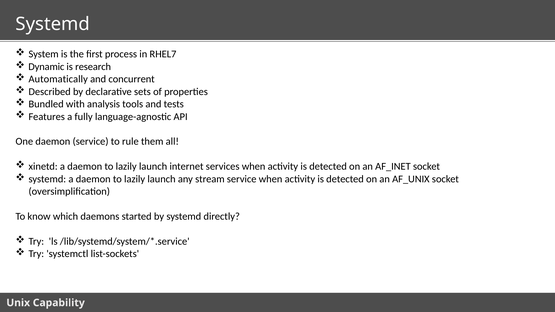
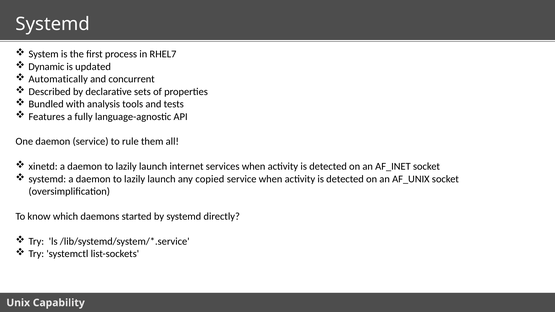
research: research -> updated (93, 67)
stream: stream -> copied (210, 179)
